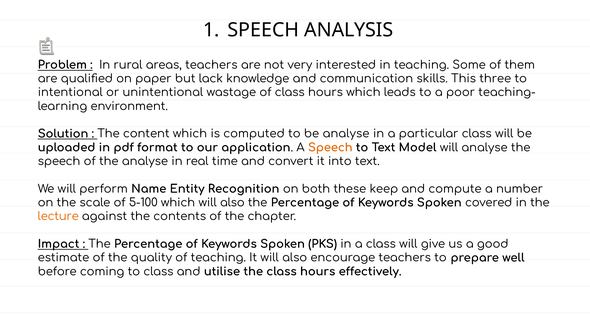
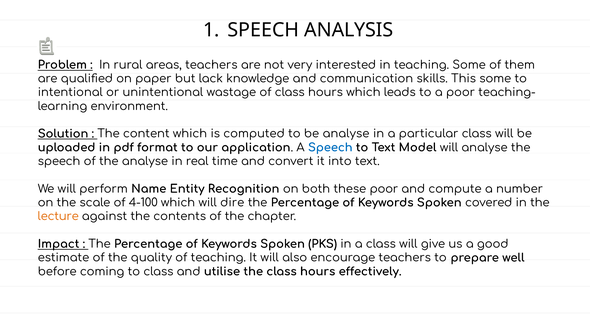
This three: three -> some (495, 79)
Speech colour: orange -> blue (330, 148)
these keep: keep -> poor (384, 189)
5-100: 5-100 -> 4-100 (143, 203)
which will also: also -> dire (232, 203)
